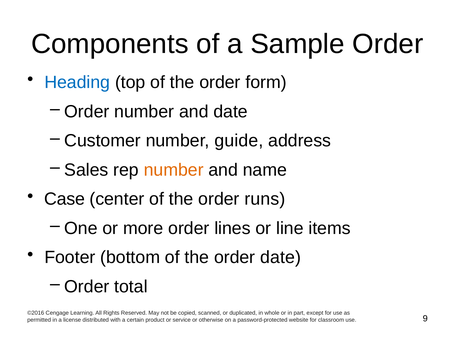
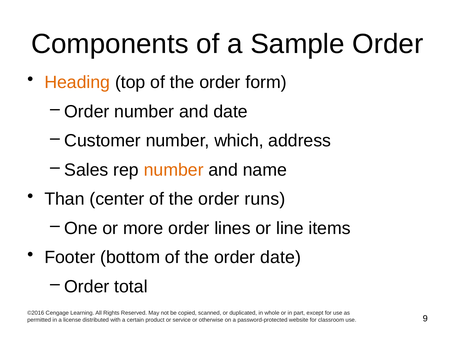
Heading colour: blue -> orange (77, 82)
guide: guide -> which (239, 141)
Case: Case -> Than (65, 199)
